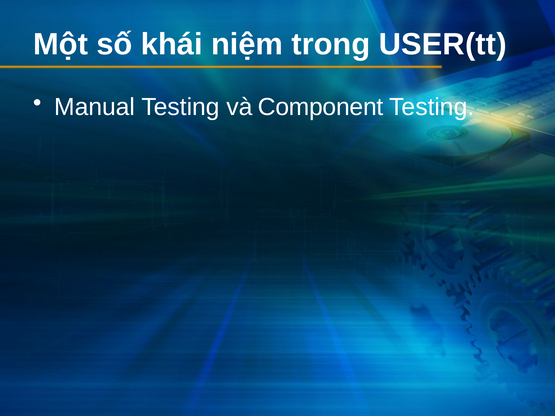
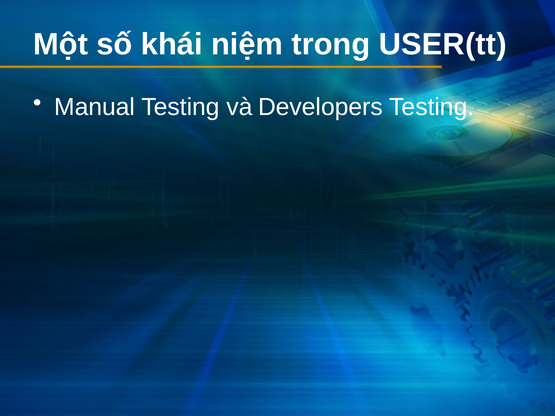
Component: Component -> Developers (320, 107)
